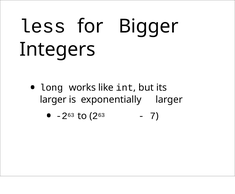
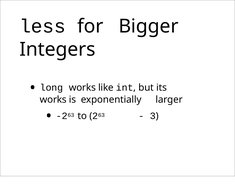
larger: larger -> works (53, 100)
7: 7 -> 3 (153, 116)
